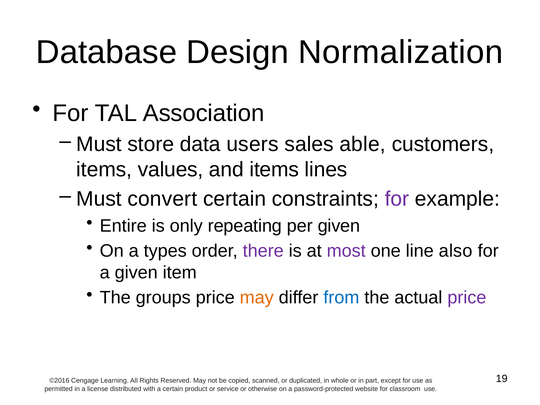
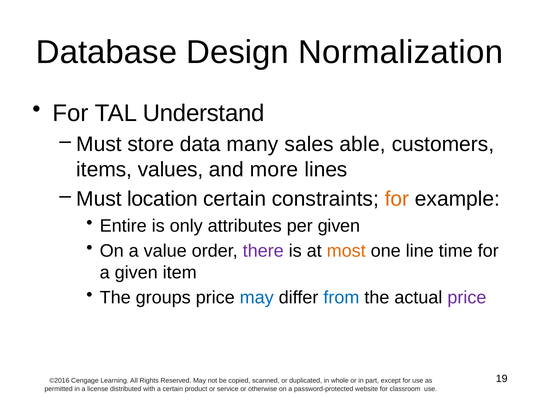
Association: Association -> Understand (204, 113)
users: users -> many (253, 144)
and items: items -> more (274, 170)
convert: convert -> location (163, 199)
for colour: purple -> orange (397, 199)
repeating: repeating -> attributes (245, 226)
types: types -> value (165, 251)
most colour: purple -> orange (346, 251)
also: also -> time (456, 251)
may colour: orange -> blue (257, 298)
